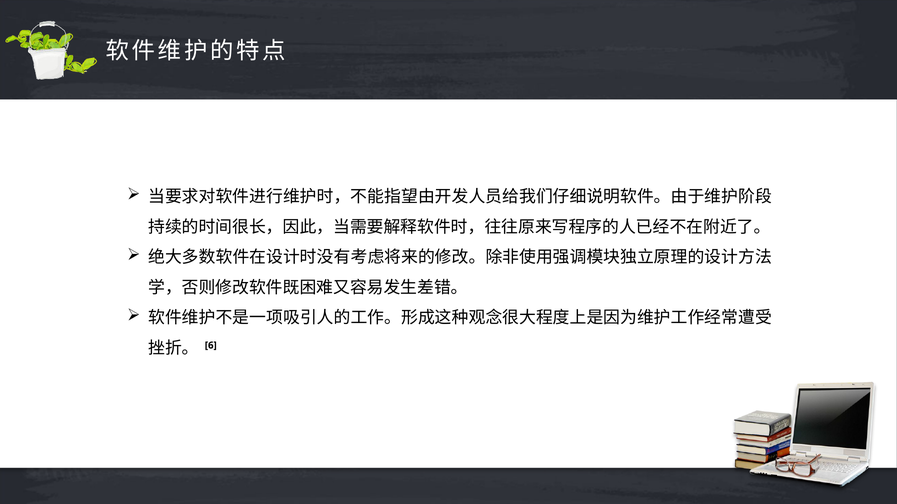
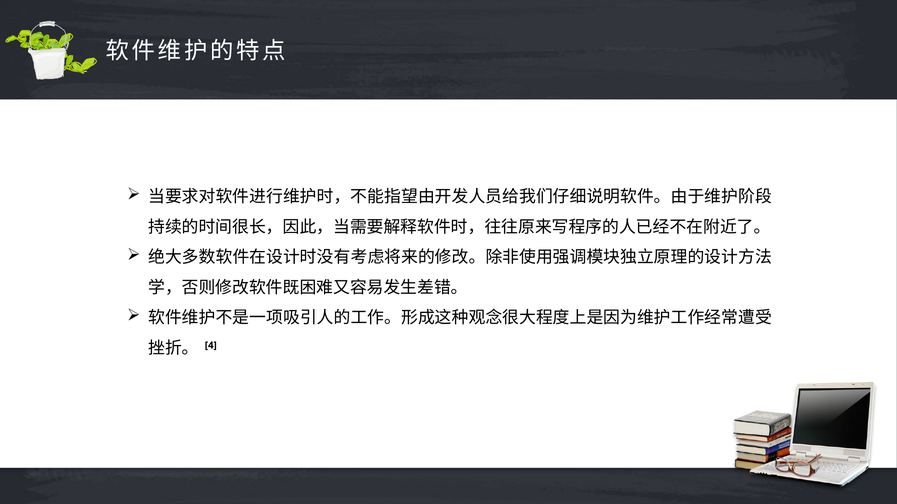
6: 6 -> 4 (211, 346)
